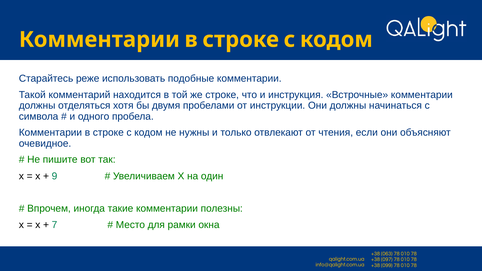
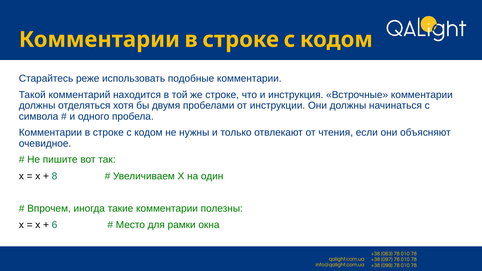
9: 9 -> 8 (55, 176)
7: 7 -> 6 (55, 225)
